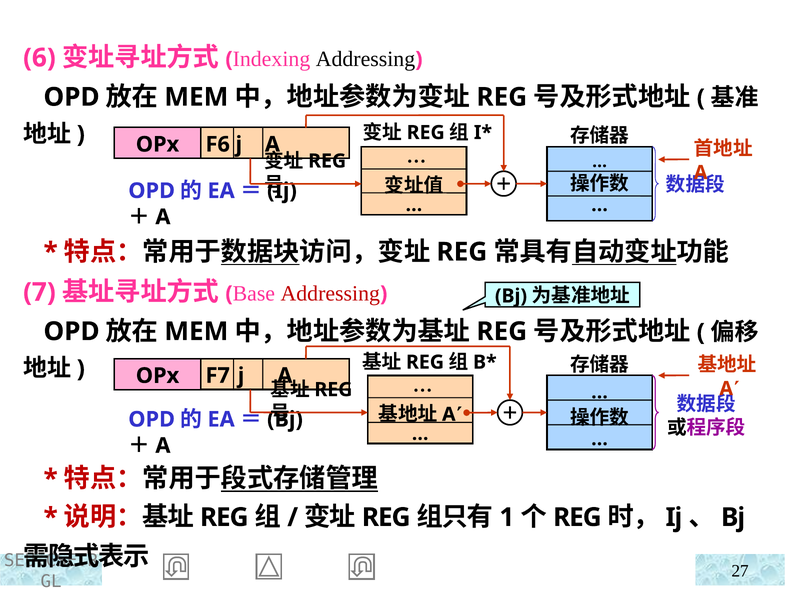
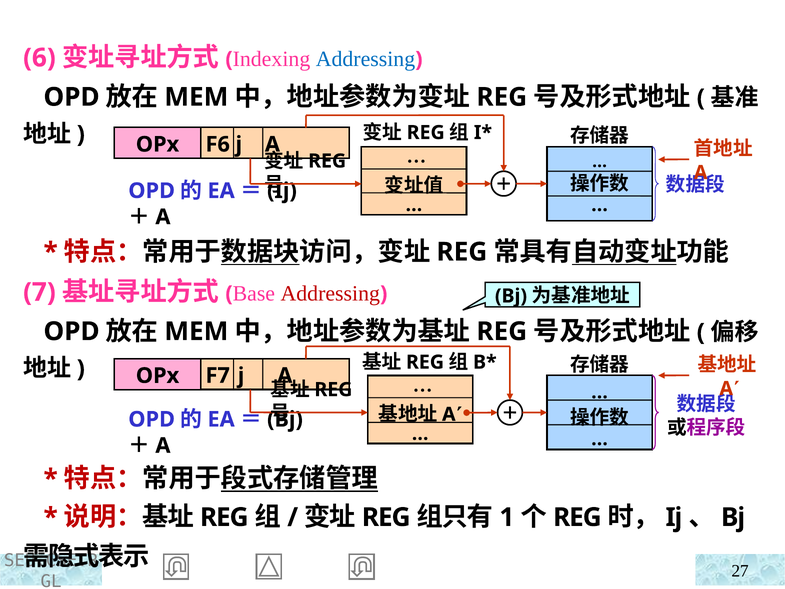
Addressing colour: black -> blue (365, 59)
